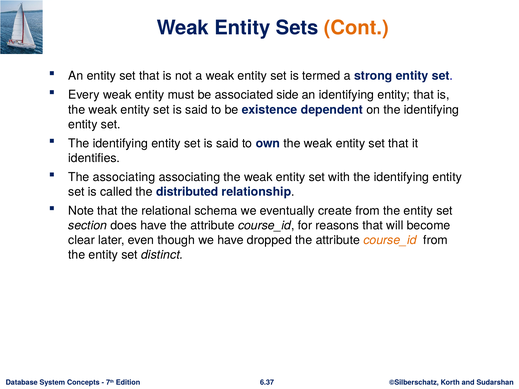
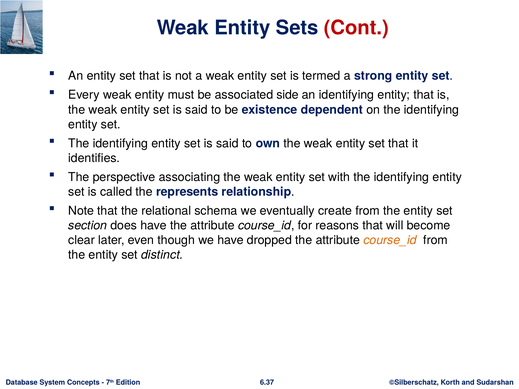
Cont colour: orange -> red (356, 28)
The associating: associating -> perspective (124, 177)
distributed: distributed -> represents (187, 192)
